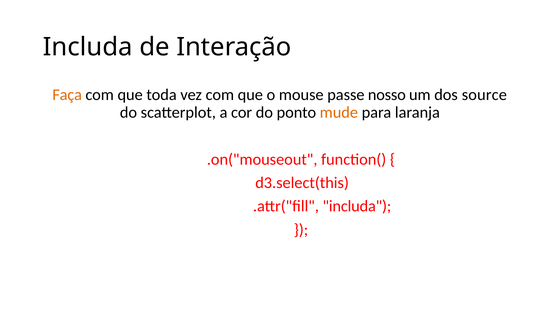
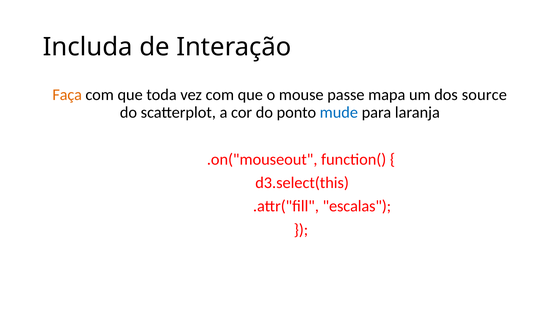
nosso: nosso -> mapa (387, 95)
mude colour: orange -> blue (339, 112)
.attr("fill includa: includa -> escalas (357, 206)
